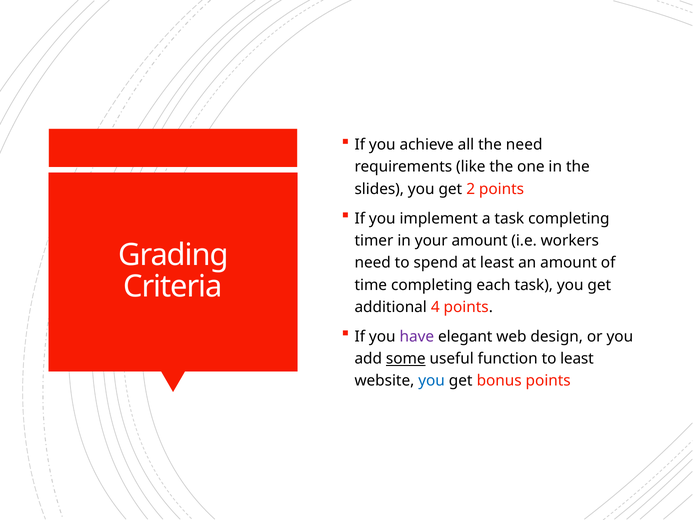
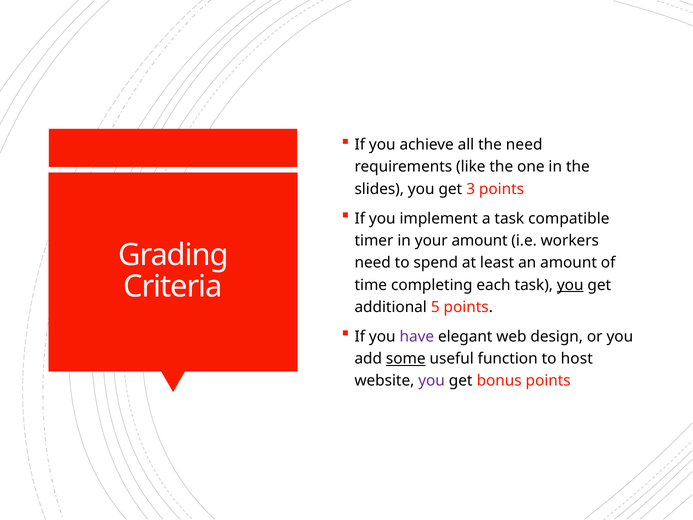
2: 2 -> 3 (471, 189)
task completing: completing -> compatible (569, 218)
you underline: none -> present (570, 285)
4: 4 -> 5 (435, 307)
to least: least -> host (577, 359)
you colour: blue -> purple (432, 381)
